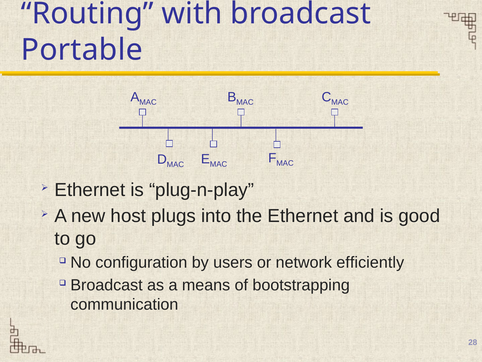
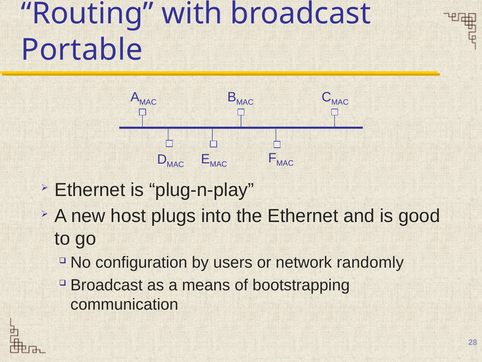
efficiently: efficiently -> randomly (370, 262)
